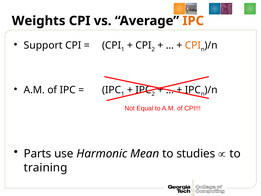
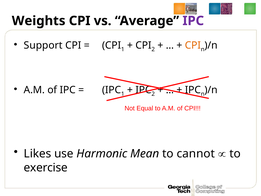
IPC colour: orange -> purple (193, 21)
Parts: Parts -> Likes (37, 153)
studies: studies -> cannot (196, 153)
training: training -> exercise (46, 167)
